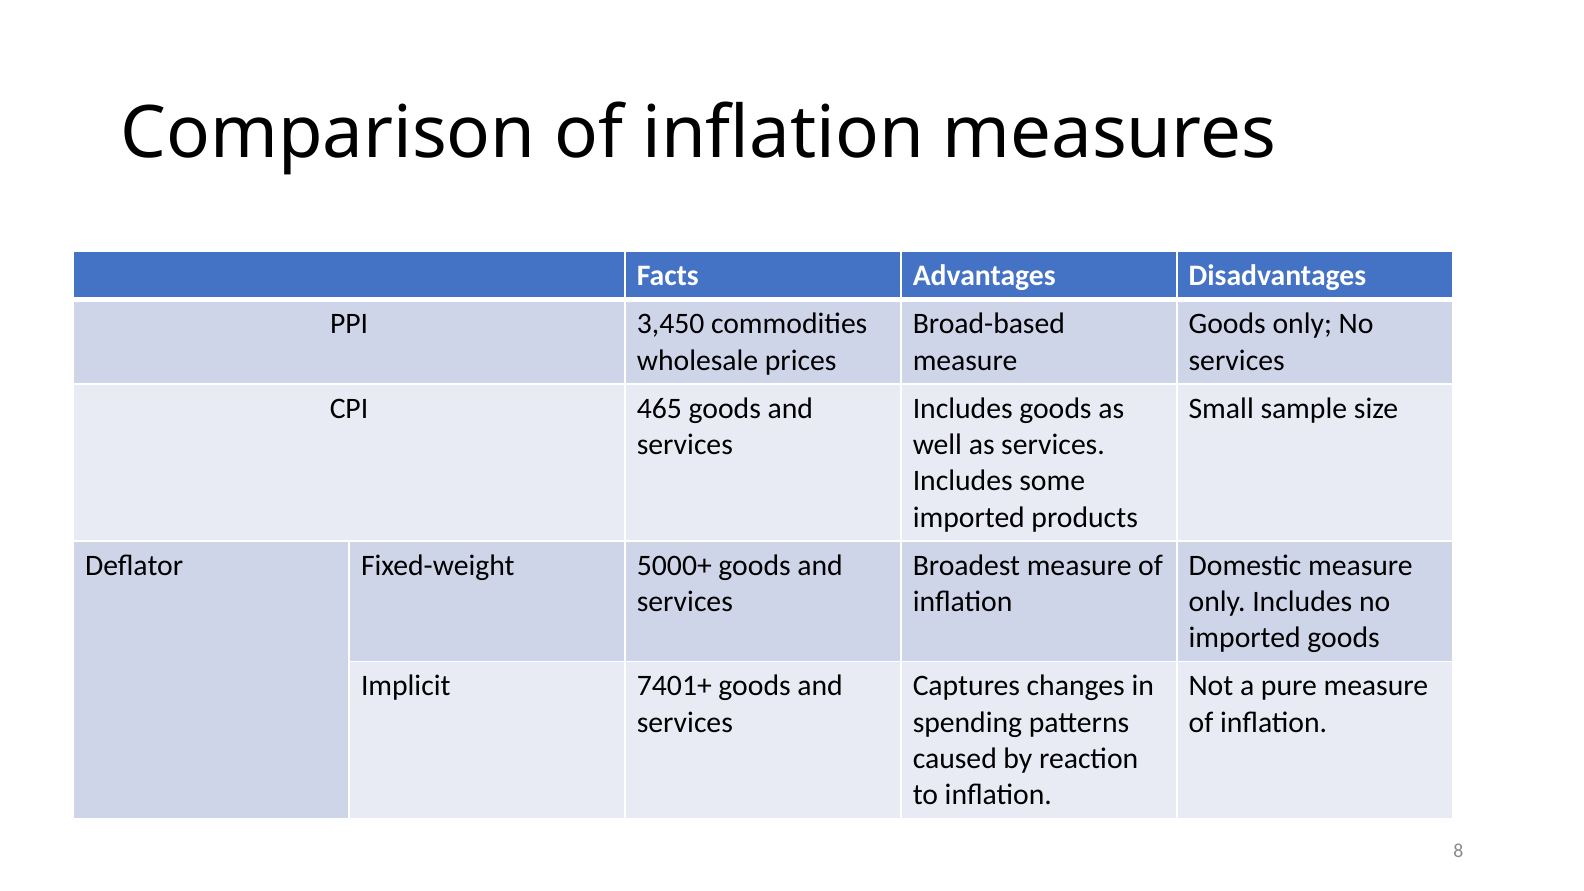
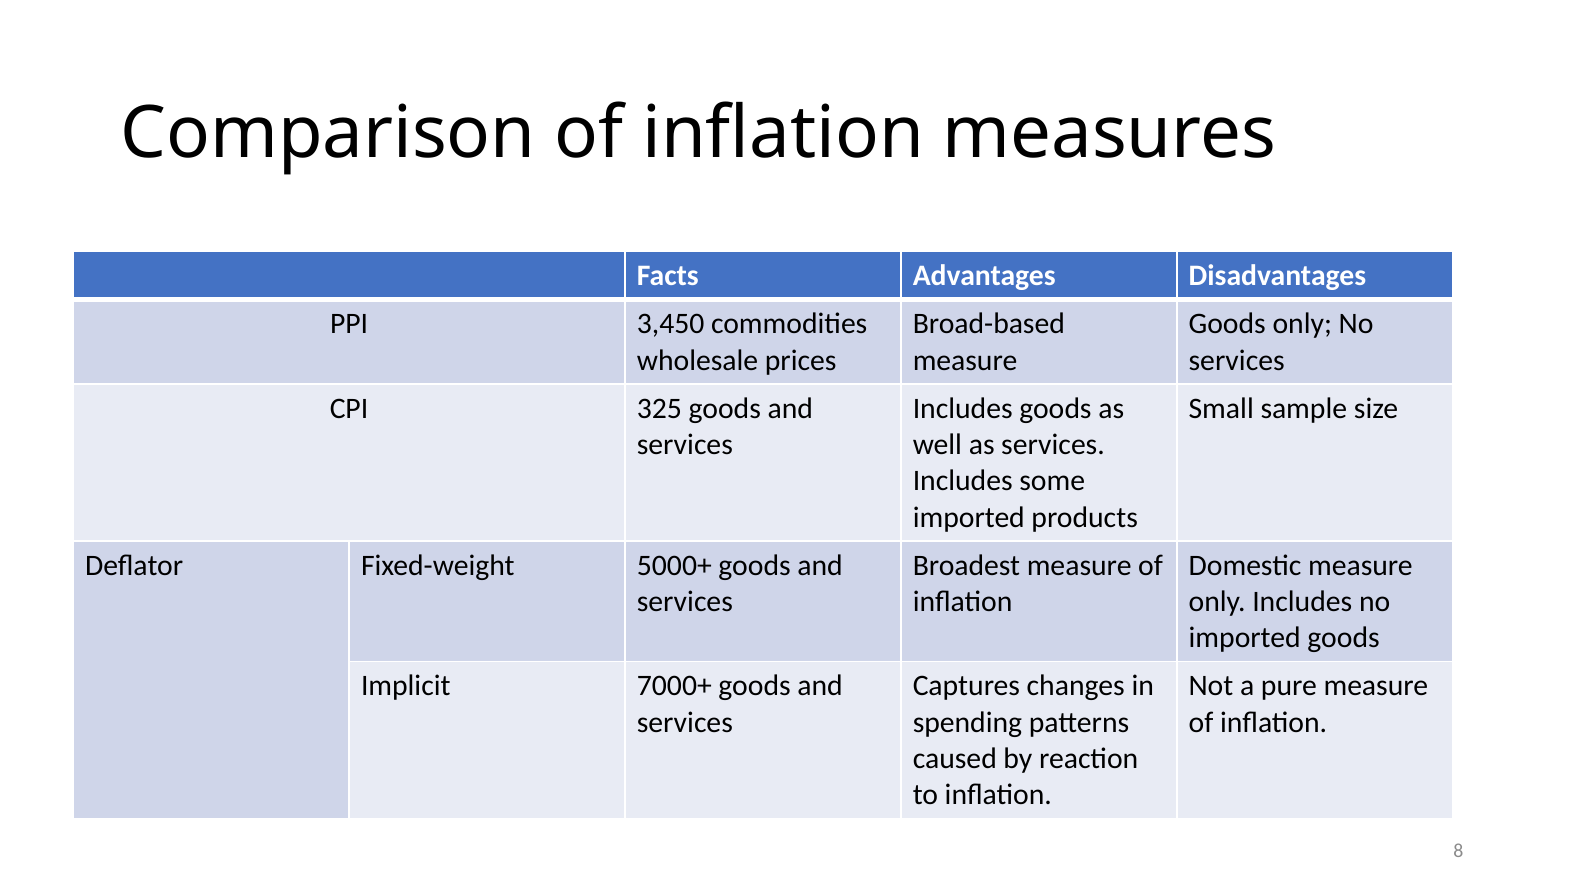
465: 465 -> 325 (659, 408)
7401+: 7401+ -> 7000+ (674, 686)
